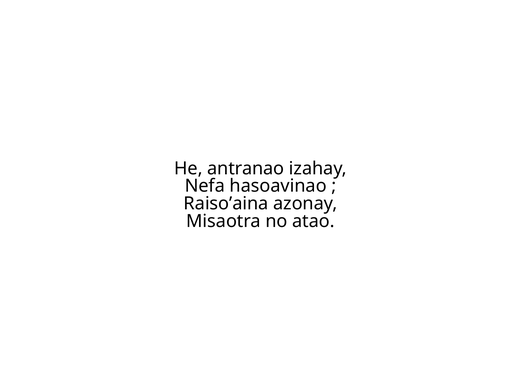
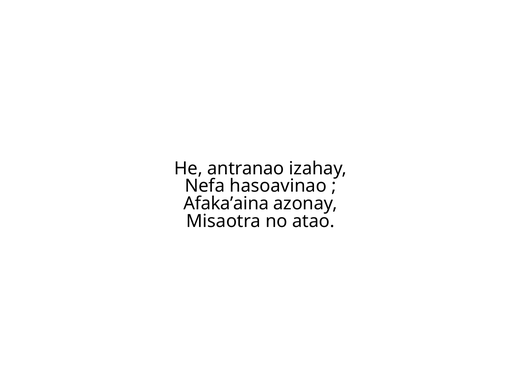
Raiso’aina: Raiso’aina -> Afaka’aina (226, 203)
